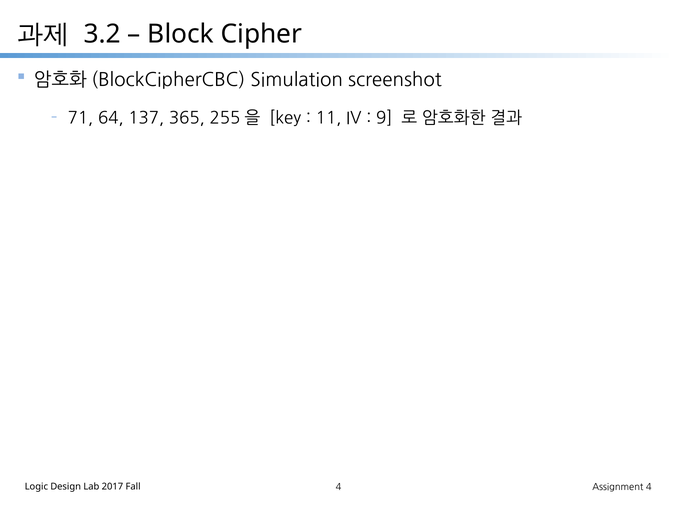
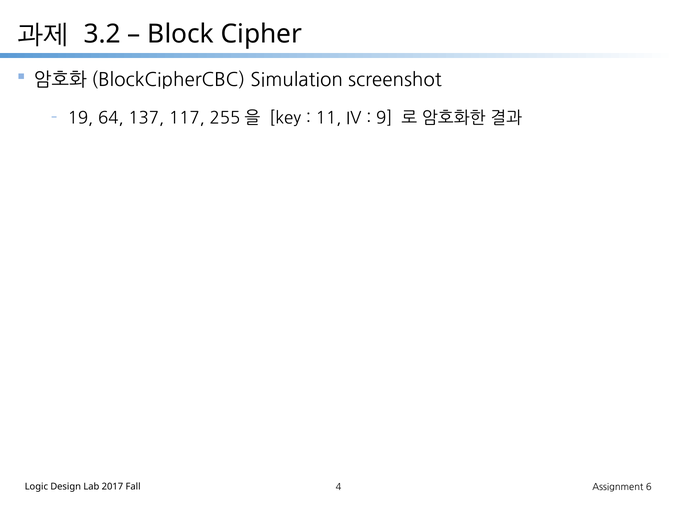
71: 71 -> 19 (80, 118)
365: 365 -> 117 (187, 118)
Assignment 4: 4 -> 6 (649, 487)
